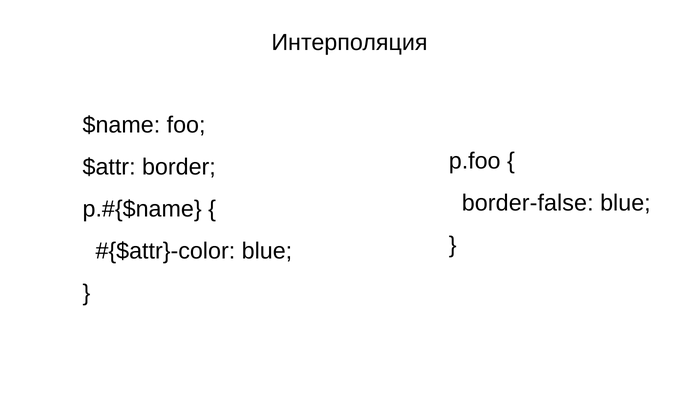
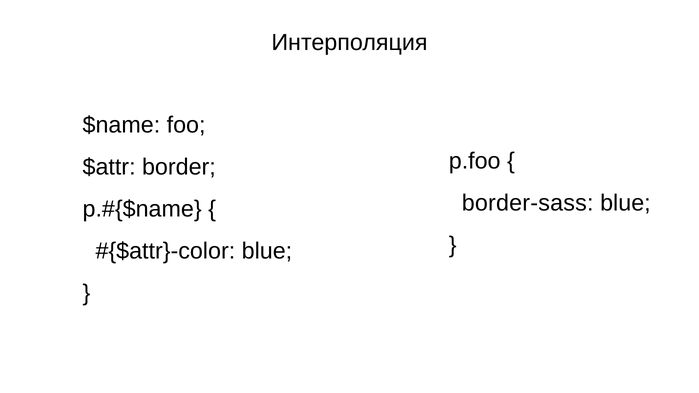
border-false: border-false -> border-sass (528, 203)
